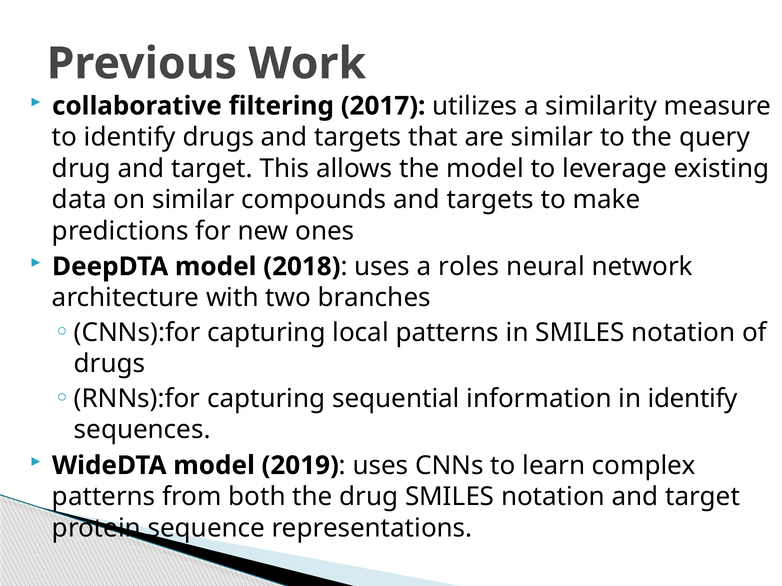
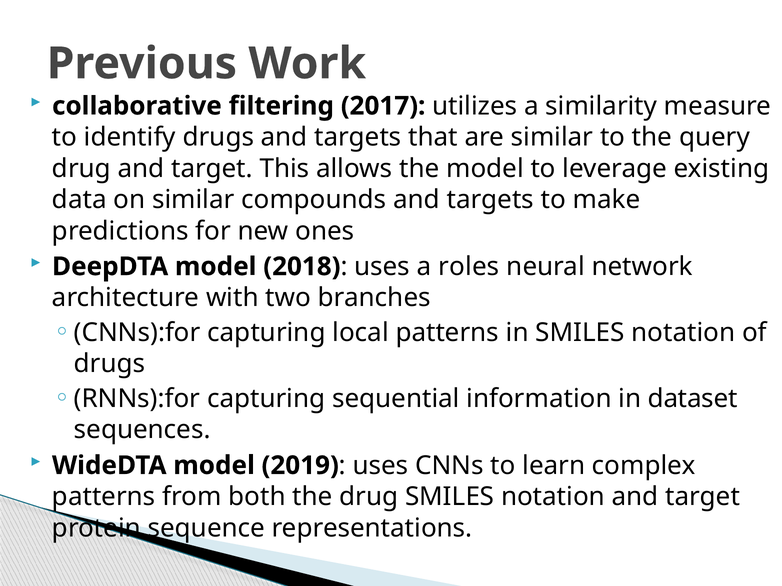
in identify: identify -> dataset (693, 399)
